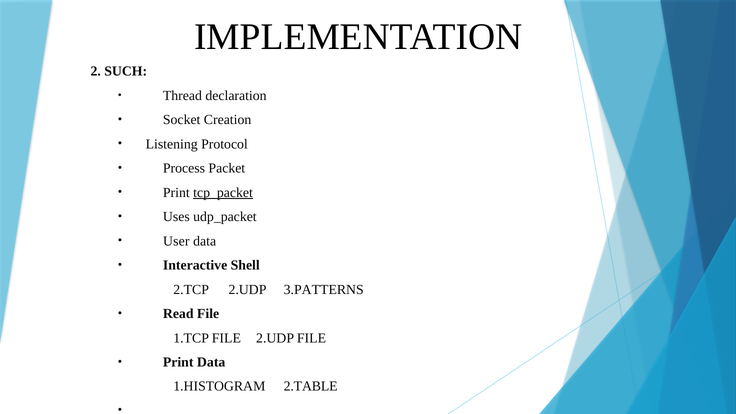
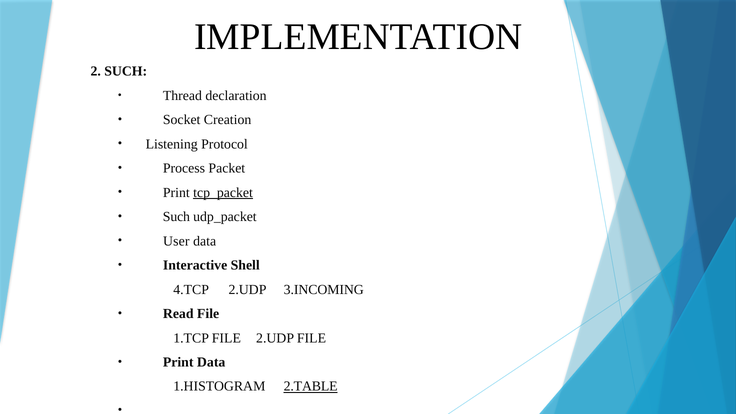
Uses: Uses -> Such (176, 217)
2.TCP: 2.TCP -> 4.TCP (191, 289)
3.PATTERNS: 3.PATTERNS -> 3.INCOMING (324, 289)
2.TABLE underline: none -> present (311, 386)
